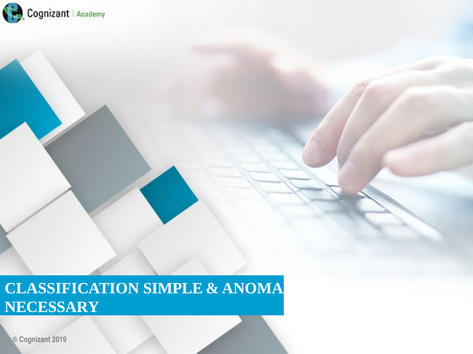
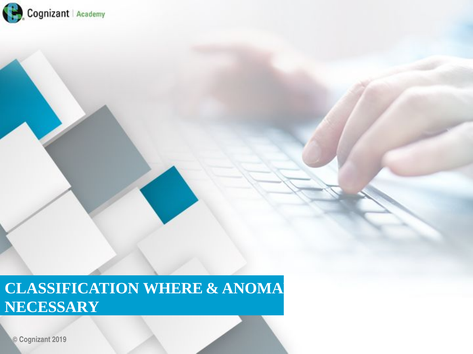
SIMPLE: SIMPLE -> WHERE (173, 289)
